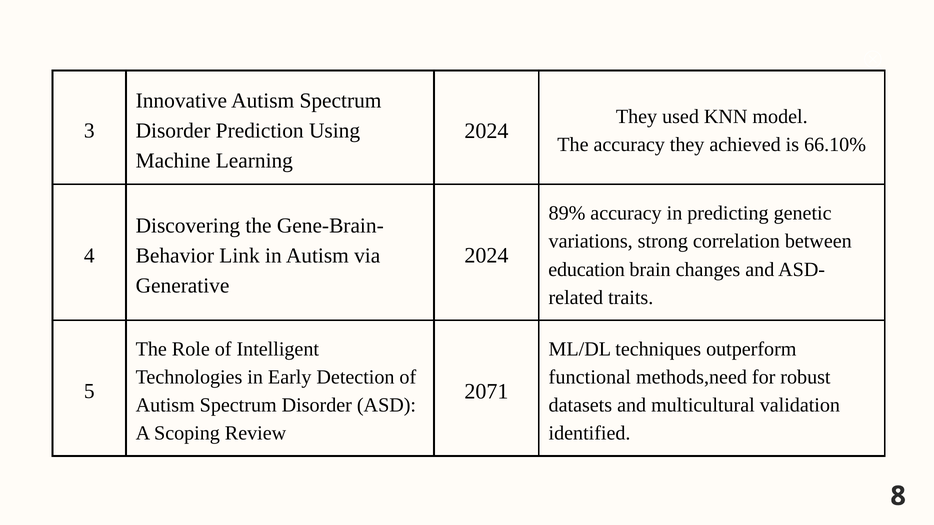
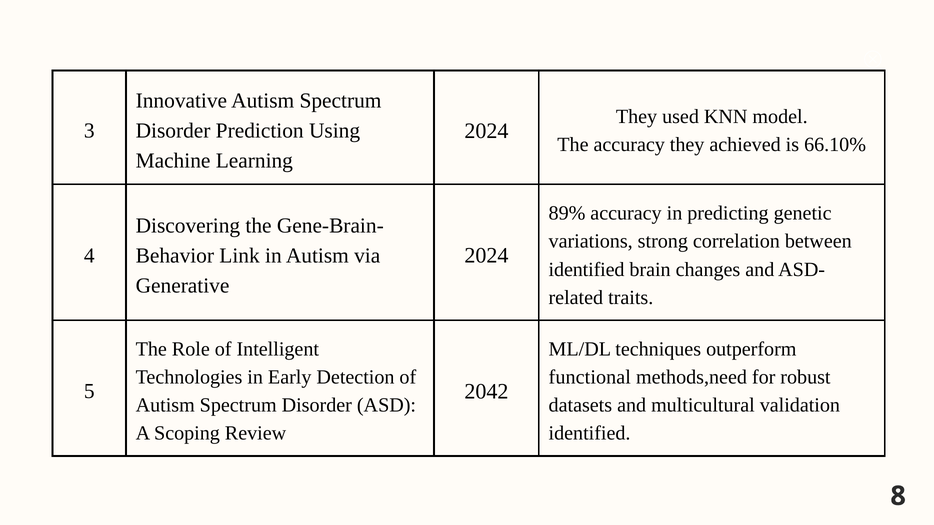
education: education -> identified (587, 270)
2071: 2071 -> 2042 (486, 392)
